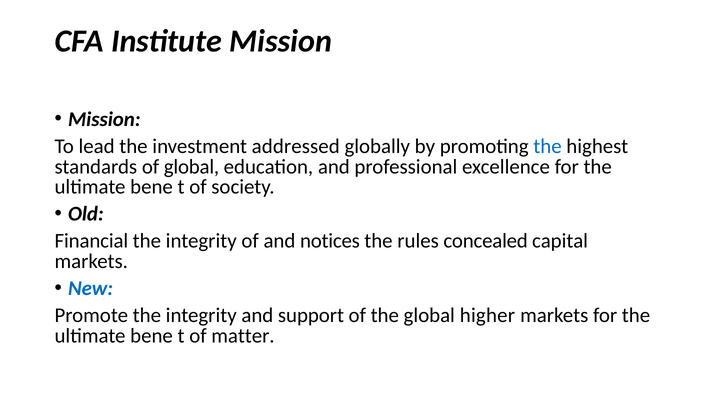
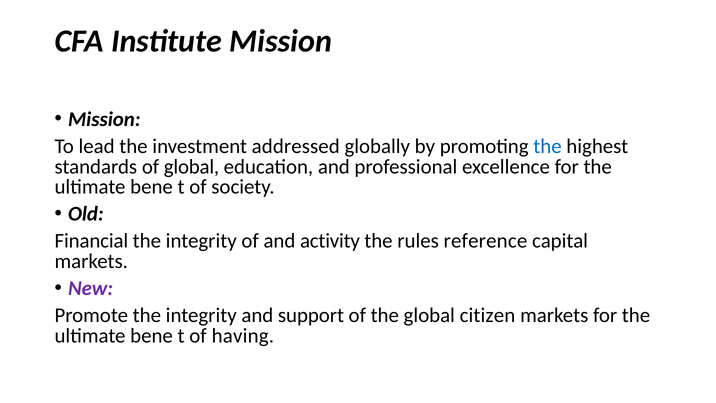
notices: notices -> activity (330, 241)
concealed: concealed -> reference (485, 241)
New colour: blue -> purple (91, 288)
higher: higher -> citizen (487, 315)
matter: matter -> having (243, 336)
